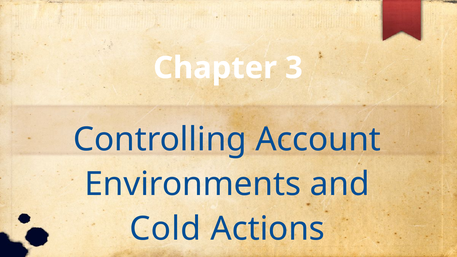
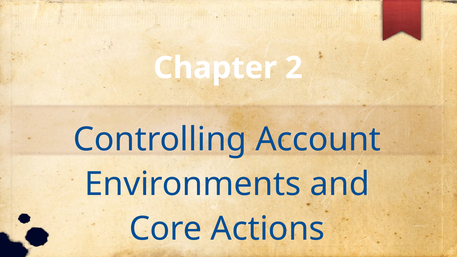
3: 3 -> 2 (294, 68)
Cold: Cold -> Core (166, 229)
